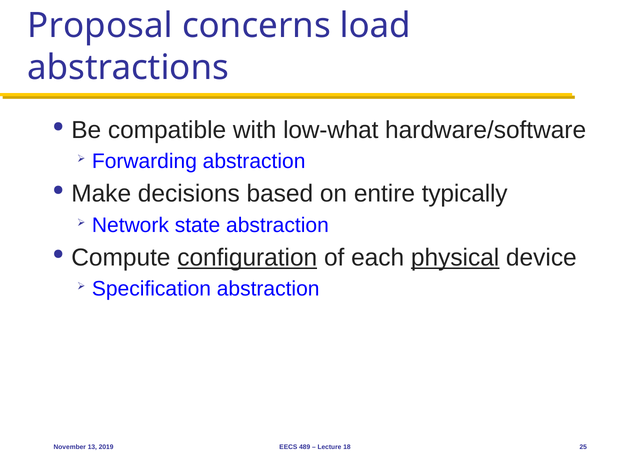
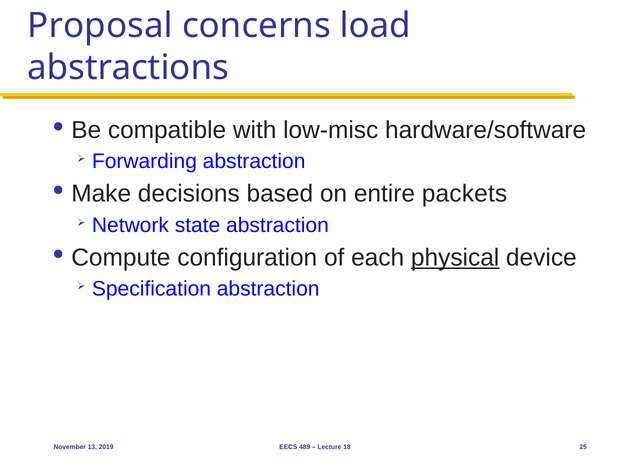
low-what: low-what -> low-misc (331, 130)
typically: typically -> packets (464, 194)
configuration underline: present -> none (247, 257)
